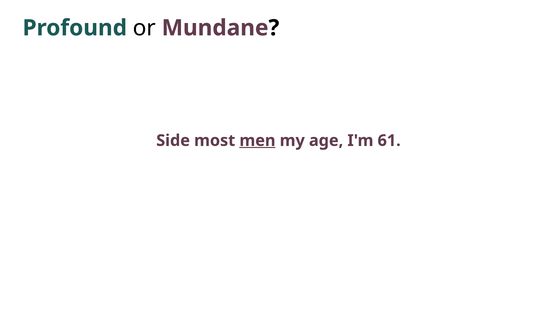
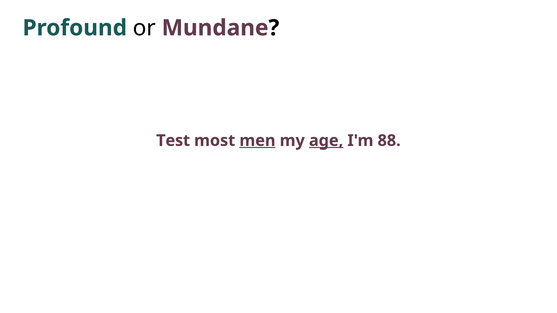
Side: Side -> Test (173, 141)
age underline: none -> present (326, 141)
61: 61 -> 88 (389, 141)
